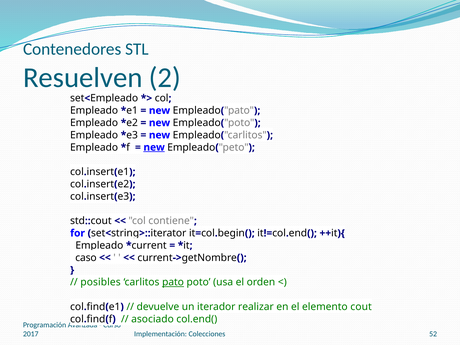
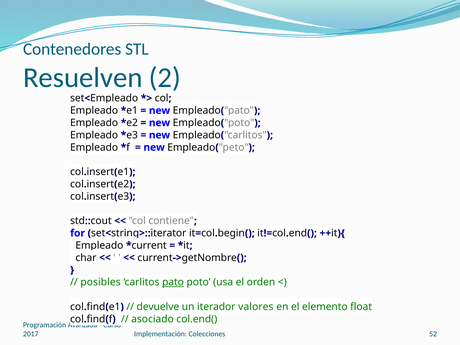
new underline: present -> none (154, 147)
caso: caso -> char (86, 258)
realizar: realizar -> valores (256, 307)
cout: cout -> float (361, 307)
